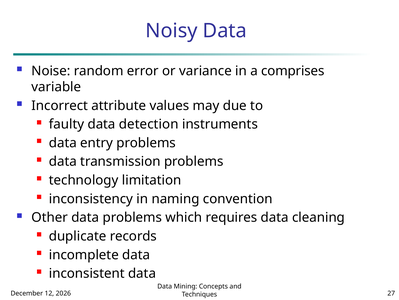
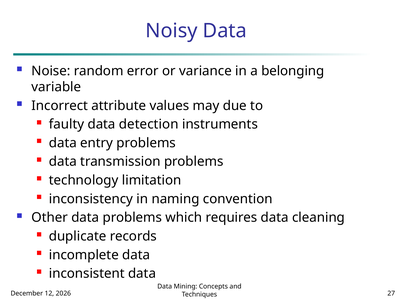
comprises: comprises -> belonging (293, 71)
